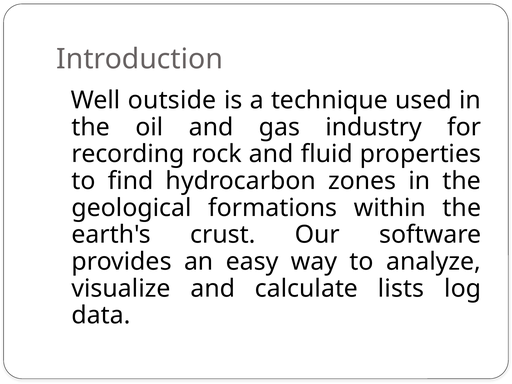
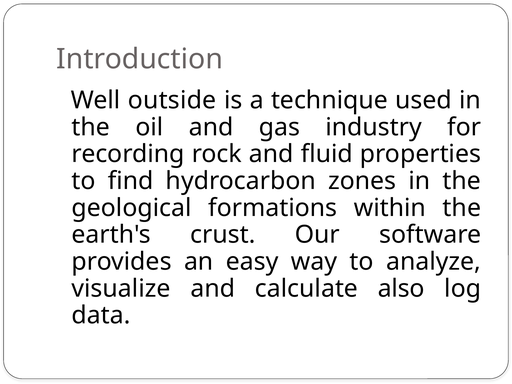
lists: lists -> also (401, 289)
